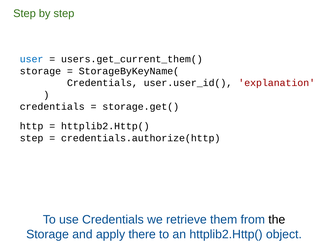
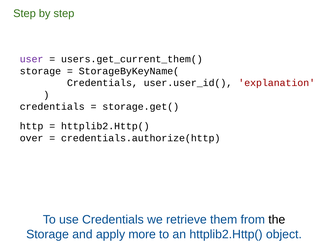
user colour: blue -> purple (32, 59)
step: step -> over (32, 138)
there: there -> more (142, 234)
